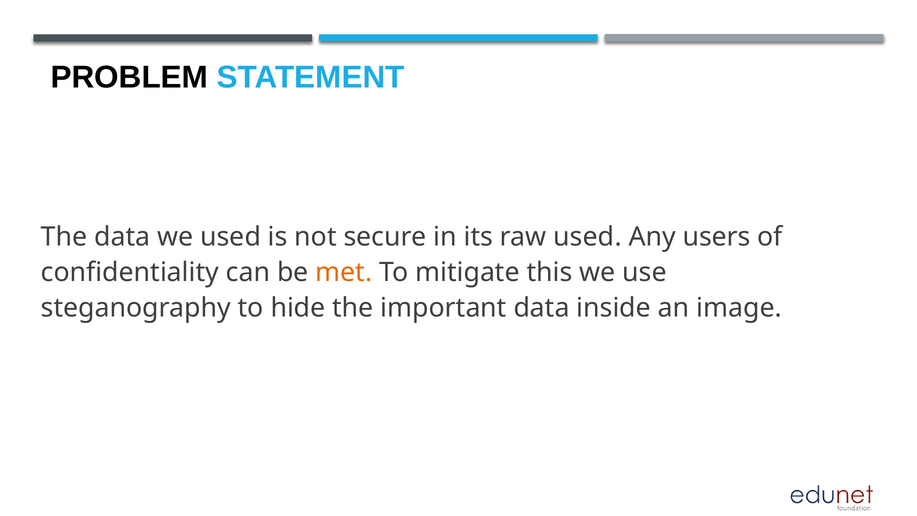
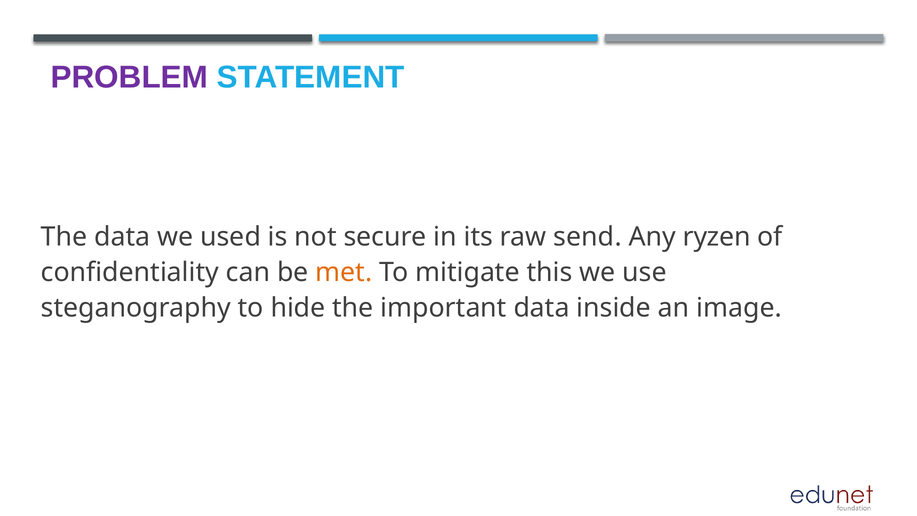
PROBLEM colour: black -> purple (129, 77)
raw used: used -> send (588, 237)
users: users -> ryzen (717, 237)
